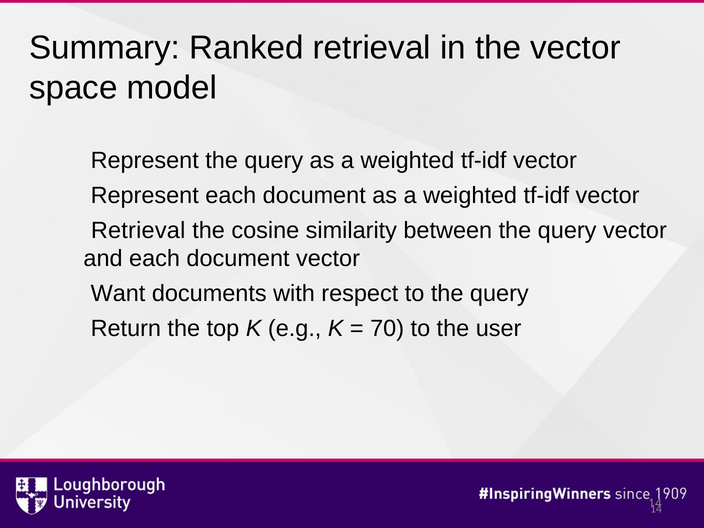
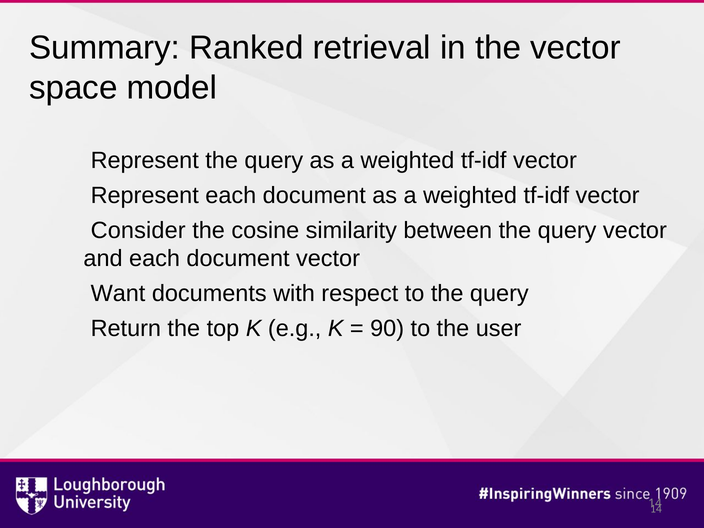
Retrieval: Retrieval -> Consider (138, 230)
70: 70 -> 90 (387, 329)
